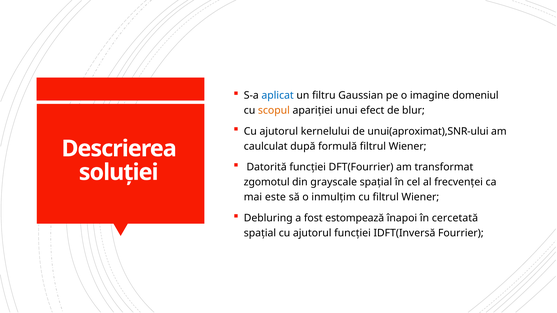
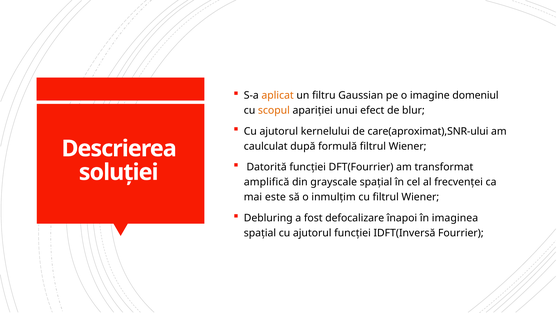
aplicat colour: blue -> orange (278, 96)
unui(aproximat),SNR-ului: unui(aproximat),SNR-ului -> care(aproximat),SNR-ului (428, 131)
zgomotul: zgomotul -> amplifică (267, 182)
estompează: estompează -> defocalizare (355, 218)
cercetată: cercetată -> imaginea (455, 218)
